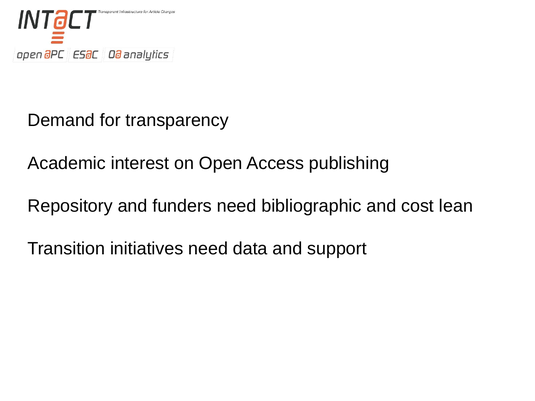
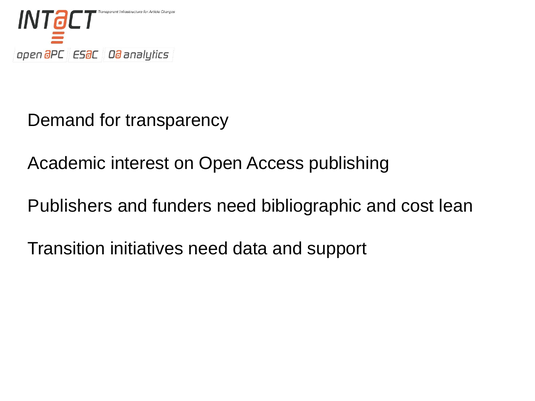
Repository: Repository -> Publishers (70, 206)
